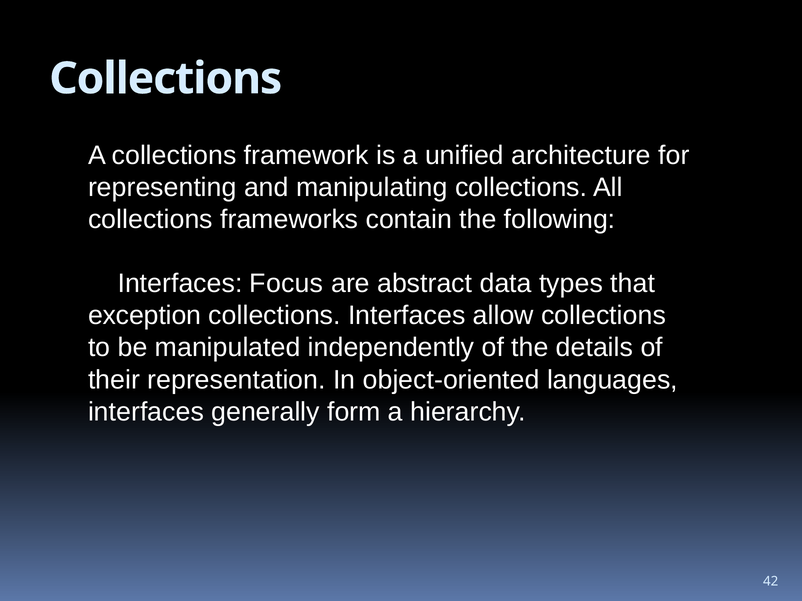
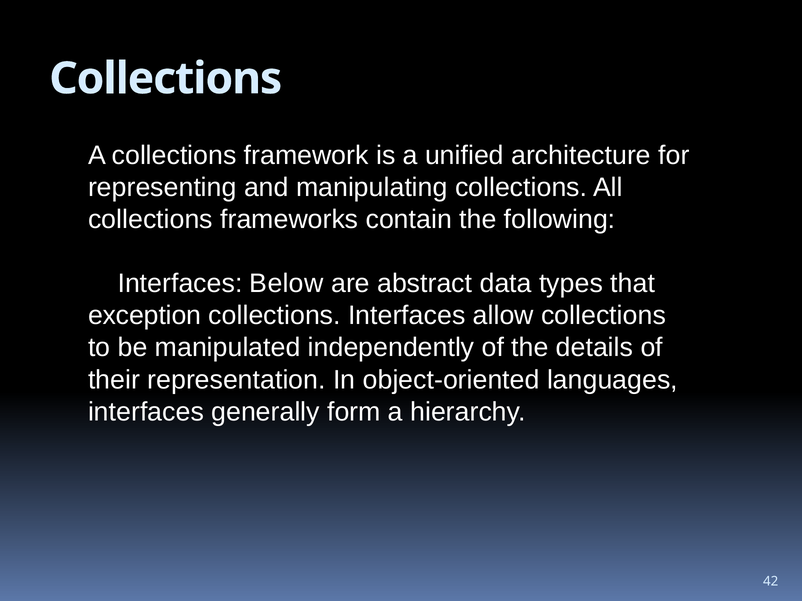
Focus: Focus -> Below (286, 284)
